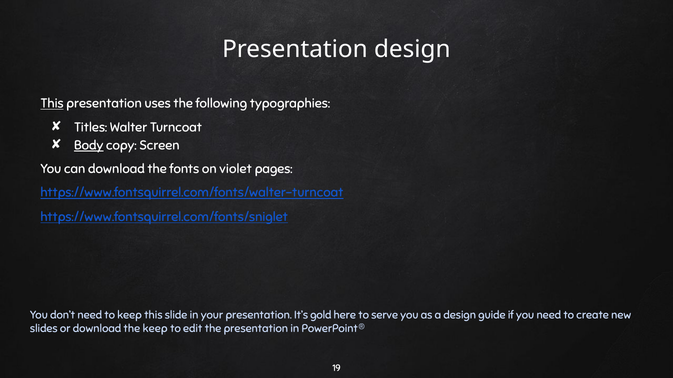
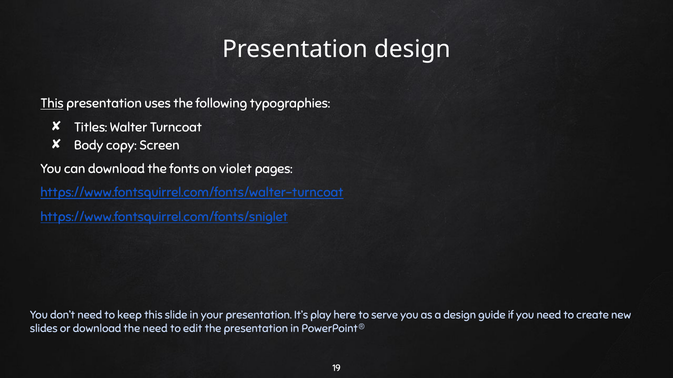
Body underline: present -> none (89, 146)
gold: gold -> play (321, 316)
the keep: keep -> need (155, 329)
